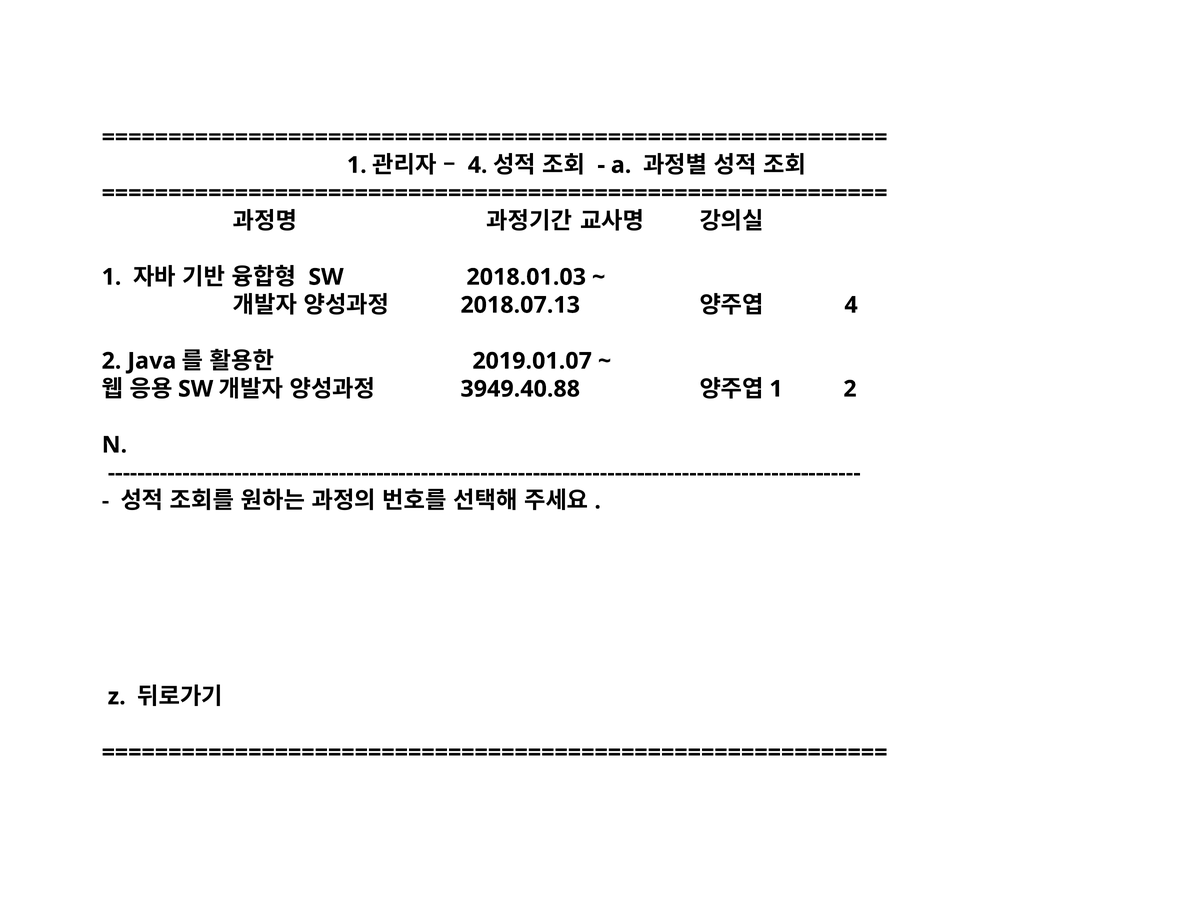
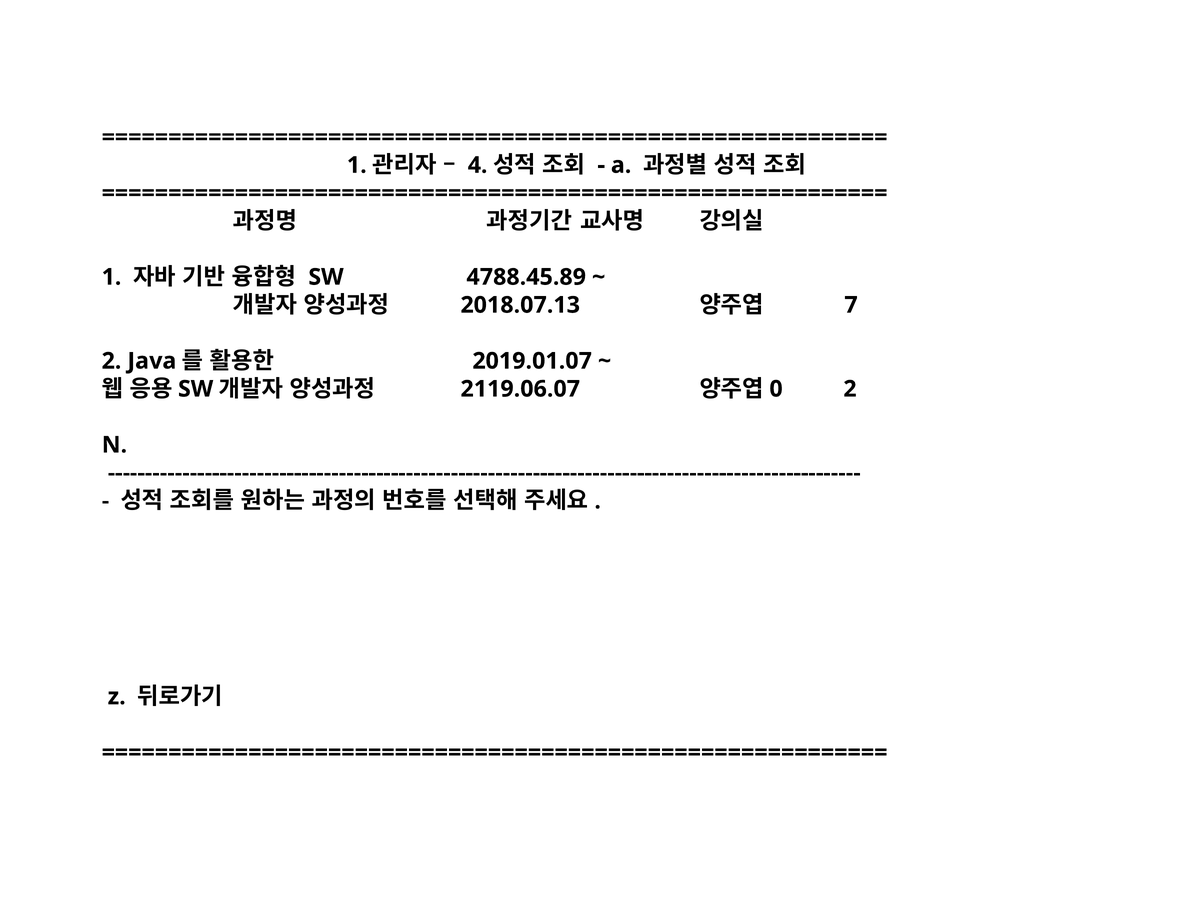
2018.01.03: 2018.01.03 -> 4788.45.89 (526, 277)
4: 4 -> 7 (851, 305)
3949.40.88: 3949.40.88 -> 2119.06.07 (520, 389)
1: 1 -> 0 (776, 389)
